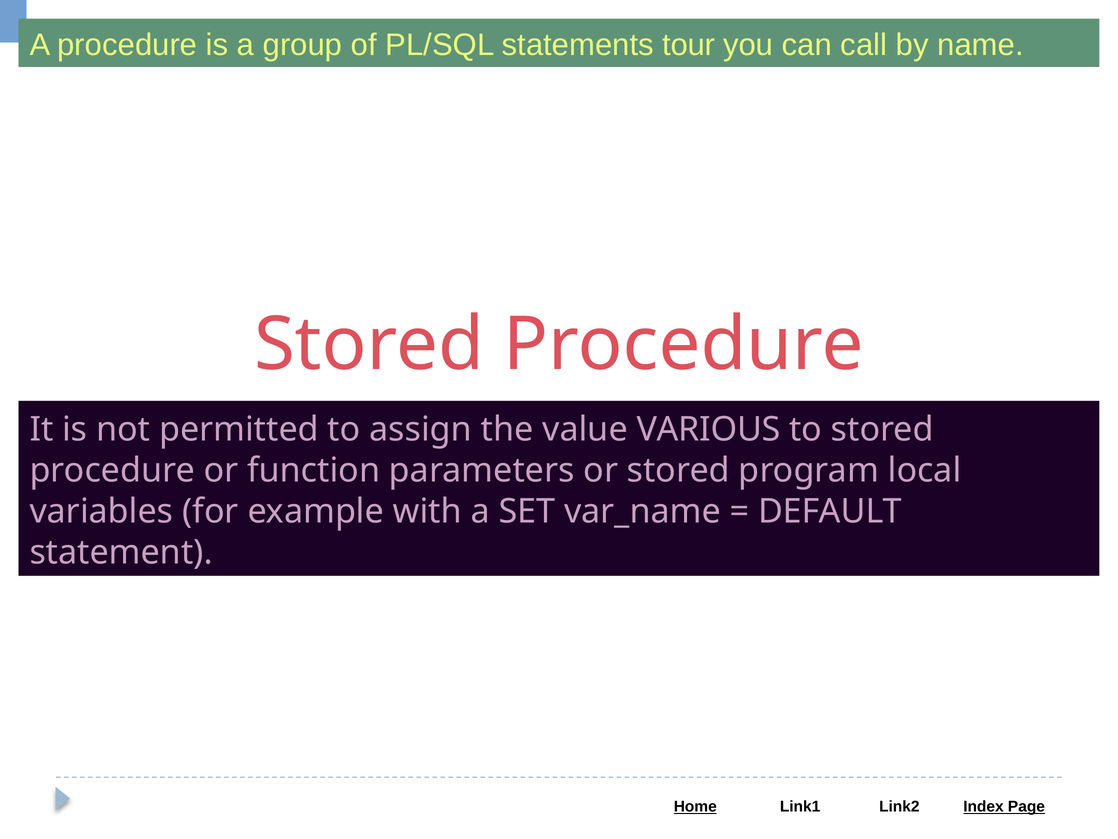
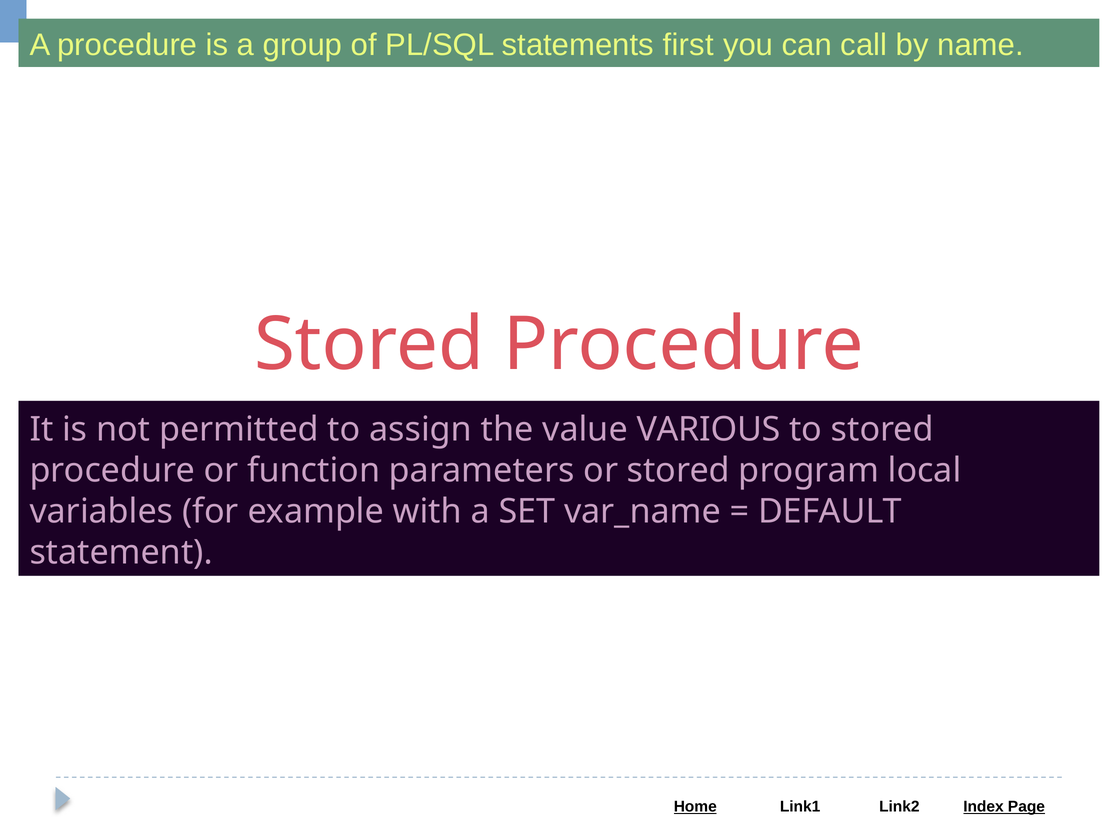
tour: tour -> first (688, 45)
